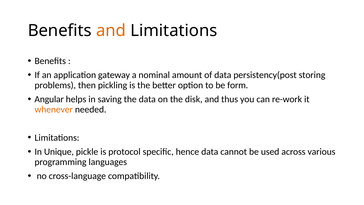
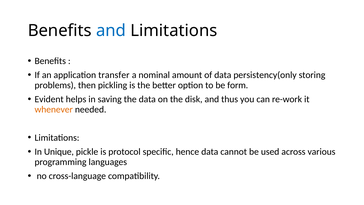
and colour: orange -> blue (111, 31)
gateway: gateway -> transfer (114, 75)
persistency(post: persistency(post -> persistency(only (265, 75)
Angular: Angular -> Evident (49, 99)
